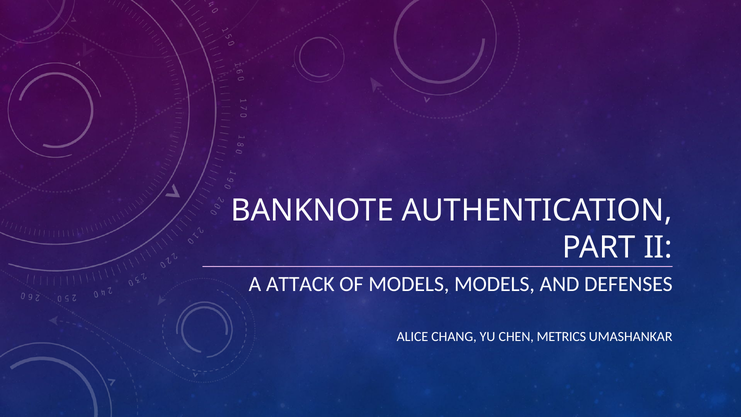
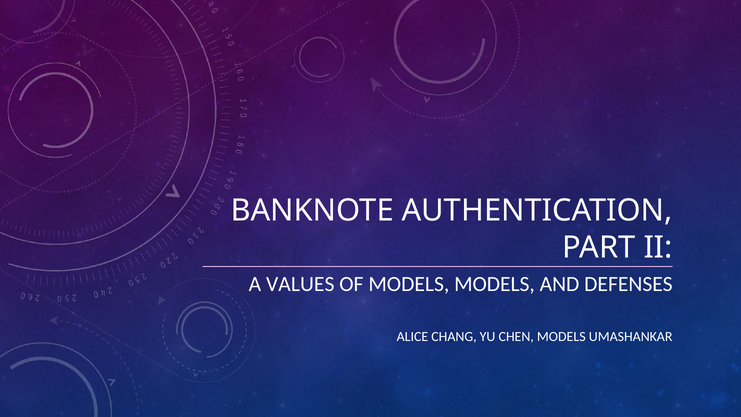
ATTACK: ATTACK -> VALUES (300, 284)
CHEN METRICS: METRICS -> MODELS (561, 337)
